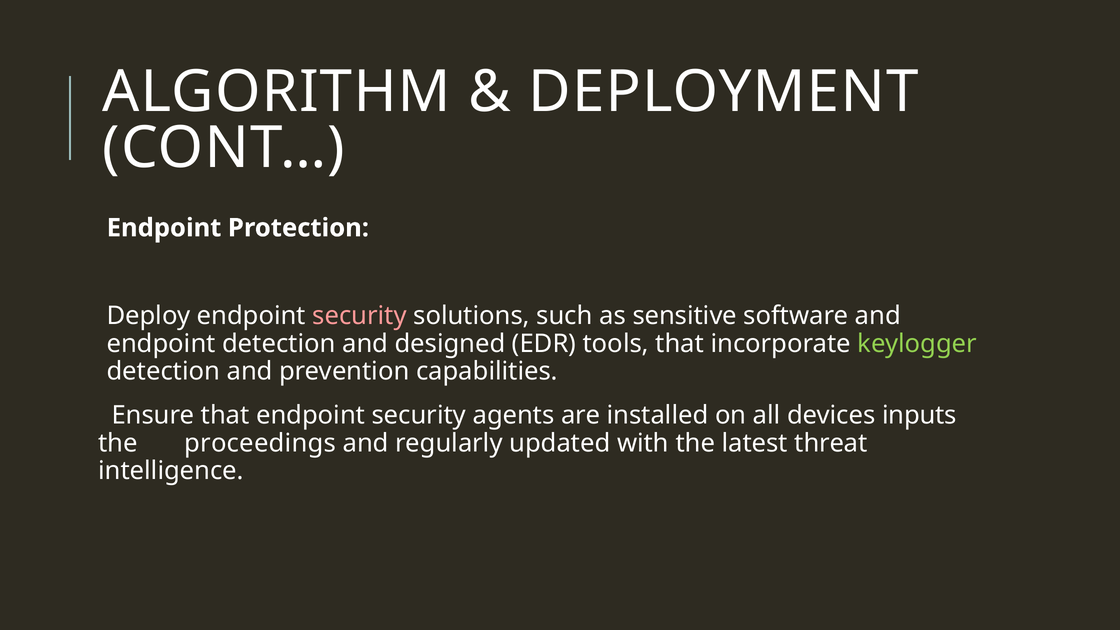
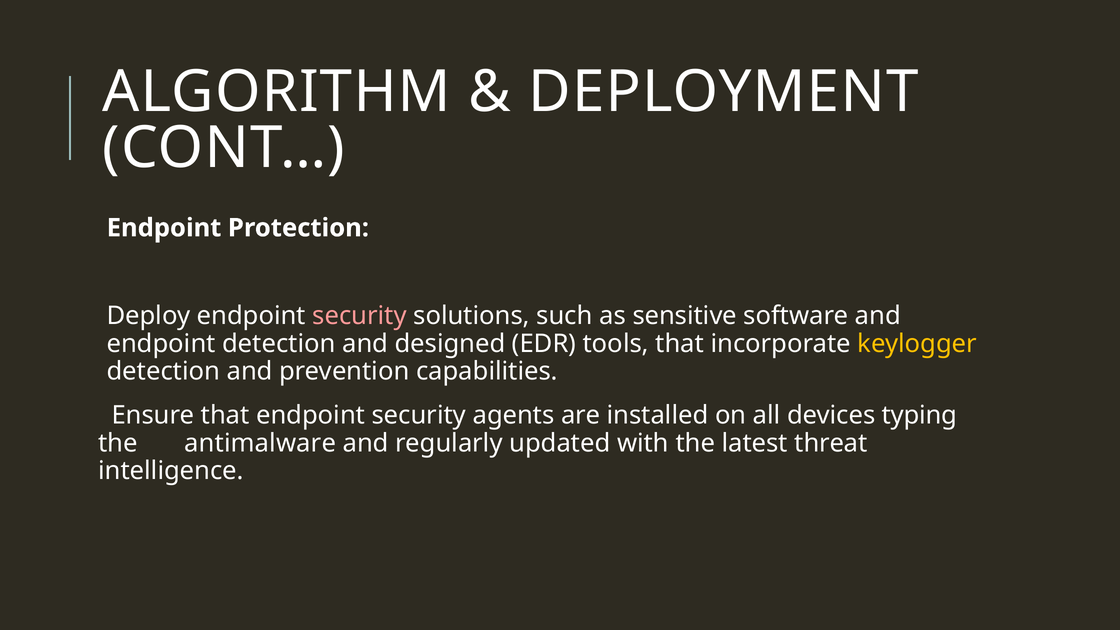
keylogger colour: light green -> yellow (917, 344)
inputs: inputs -> typing (919, 415)
proceedings: proceedings -> antimalware (260, 443)
